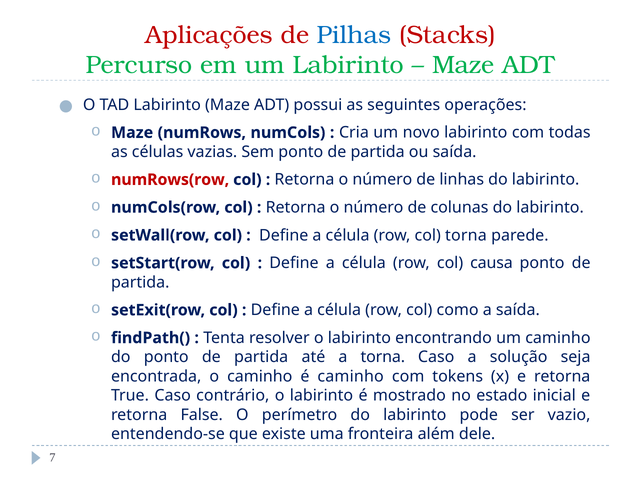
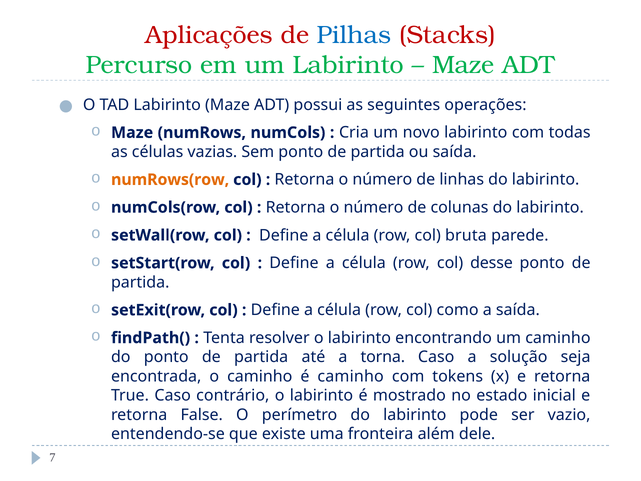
numRows(row colour: red -> orange (170, 180)
col torna: torna -> bruta (466, 235)
causa: causa -> desse (491, 263)
